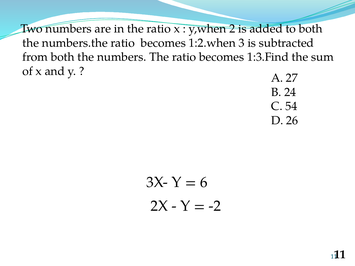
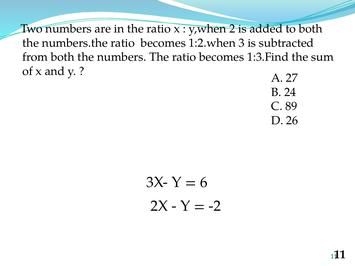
54: 54 -> 89 (291, 106)
